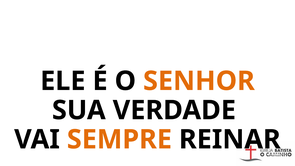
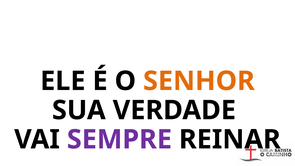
SEMPRE colour: orange -> purple (119, 139)
